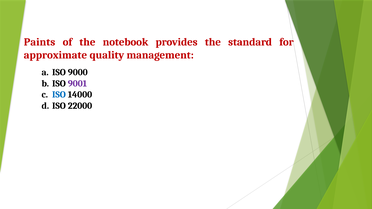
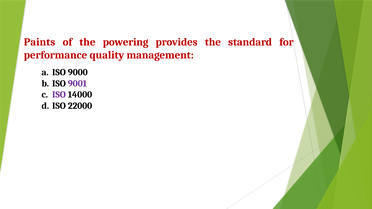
notebook: notebook -> powering (126, 42)
approximate: approximate -> performance (55, 55)
ISO colour: blue -> purple (59, 95)
